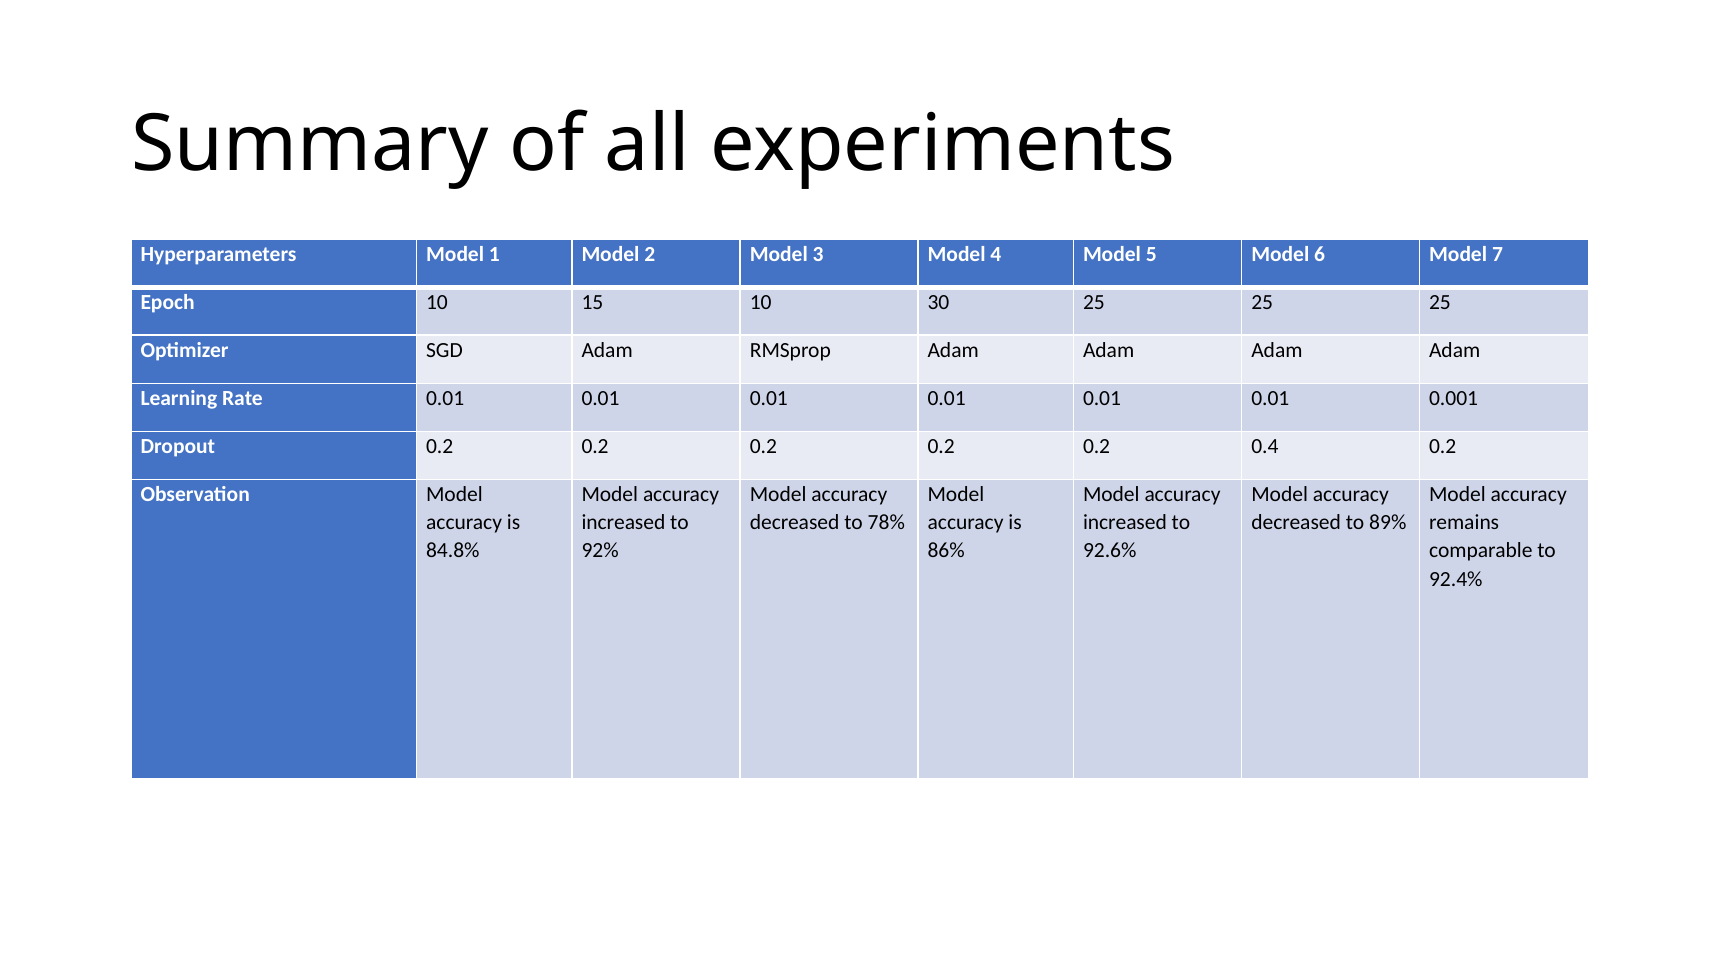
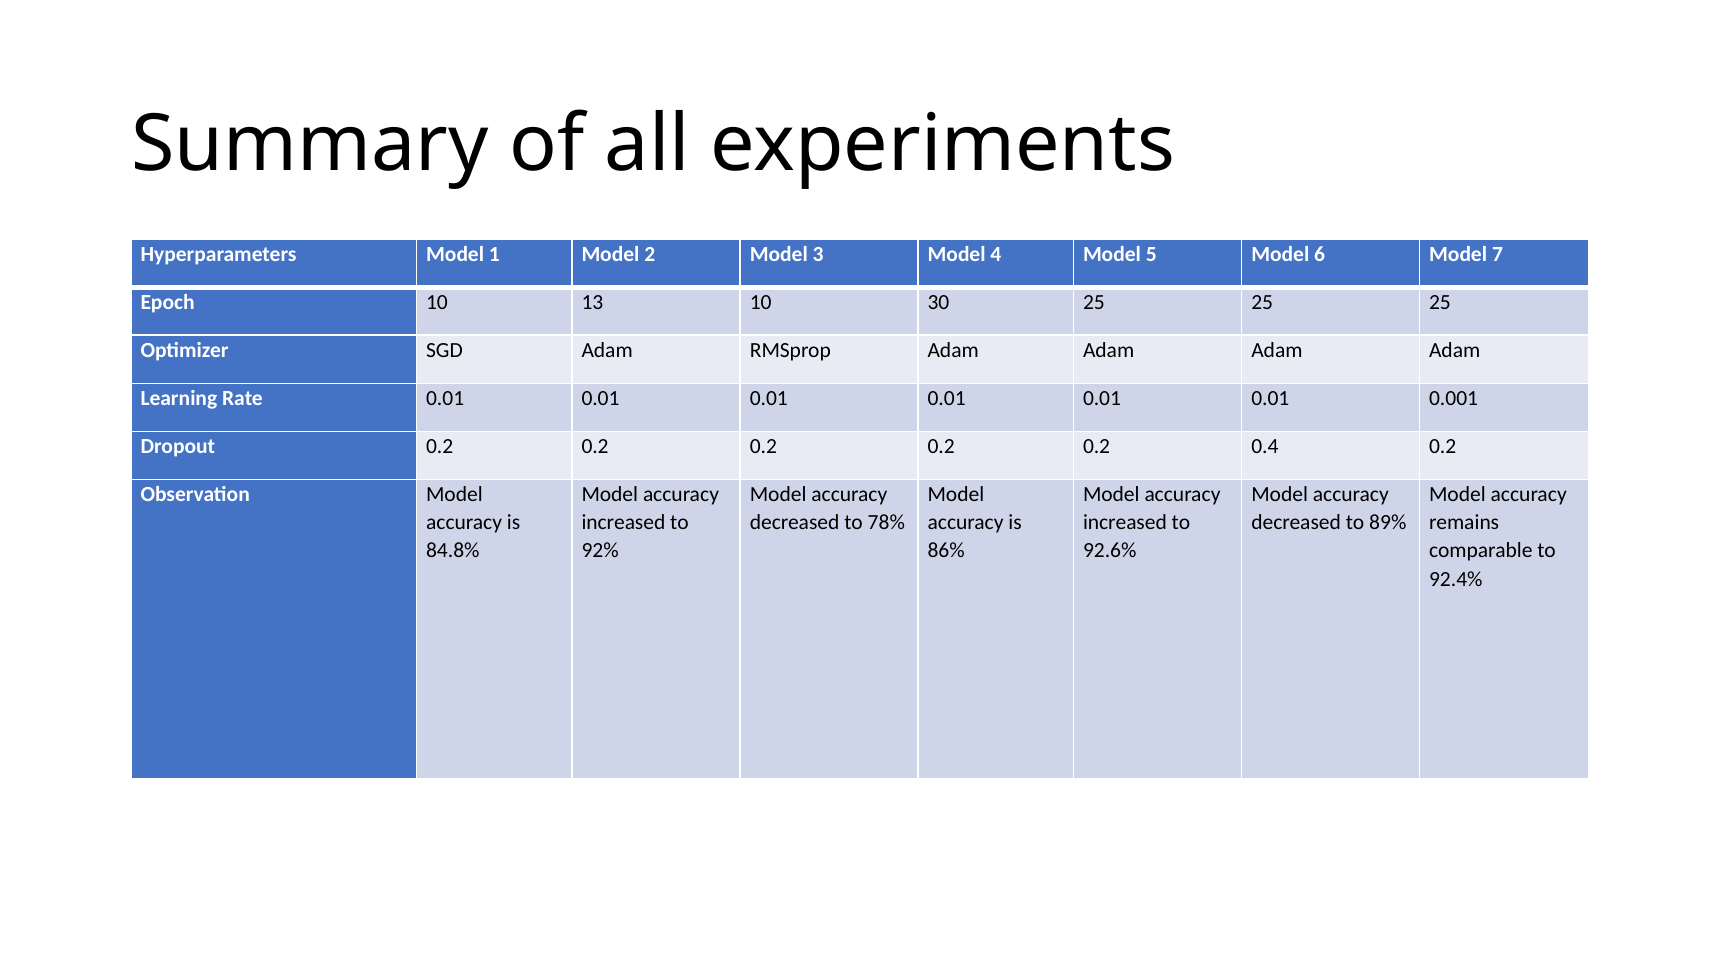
15: 15 -> 13 (592, 302)
